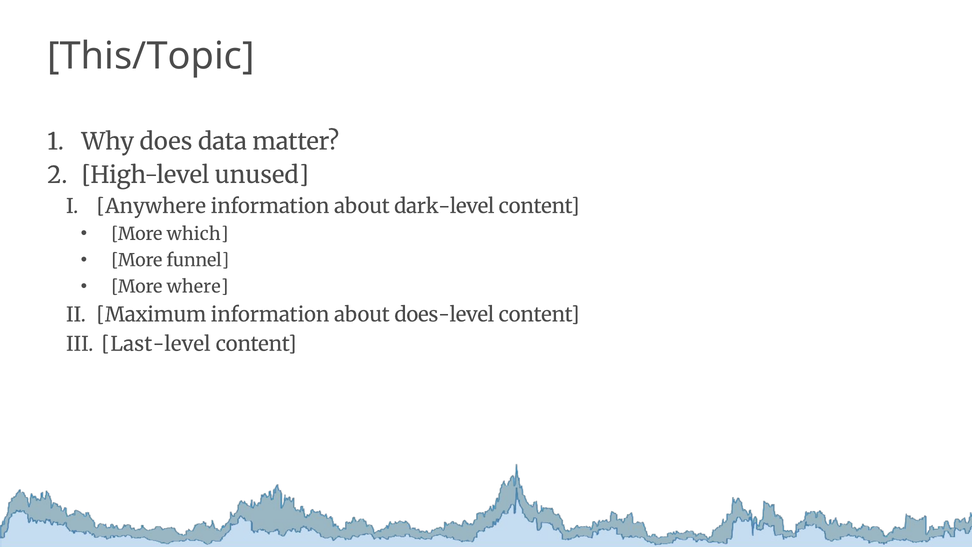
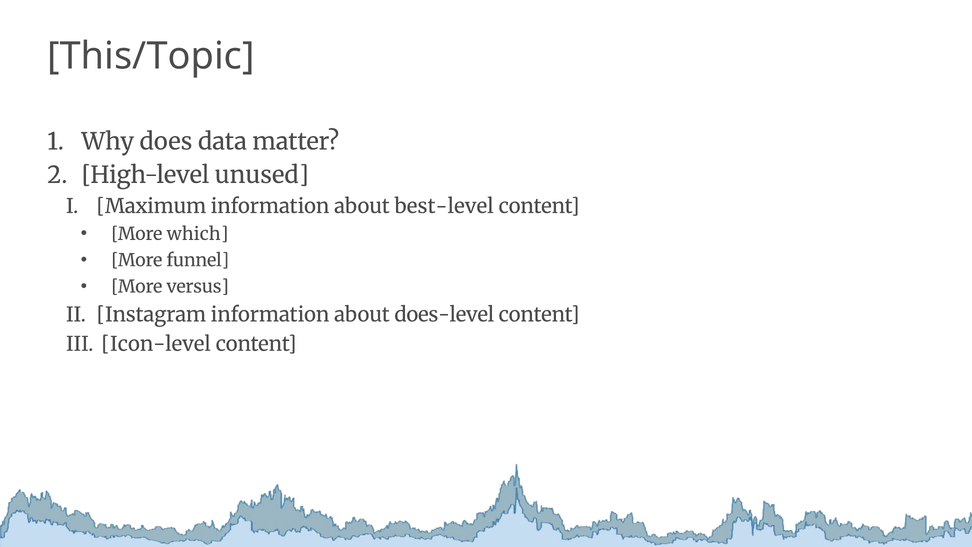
Anywhere: Anywhere -> Maximum (151, 206)
dark-level: dark-level -> best-level (444, 206)
where: where -> versus (198, 287)
Maximum: Maximum -> Instagram (151, 315)
Last-level: Last-level -> Icon-level (156, 344)
